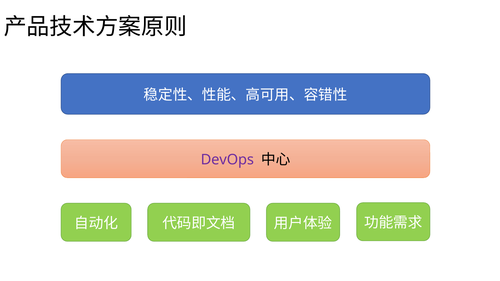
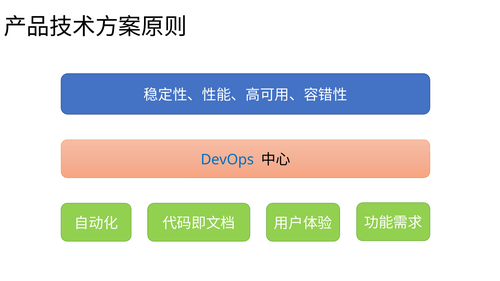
DevOps colour: purple -> blue (227, 160)
